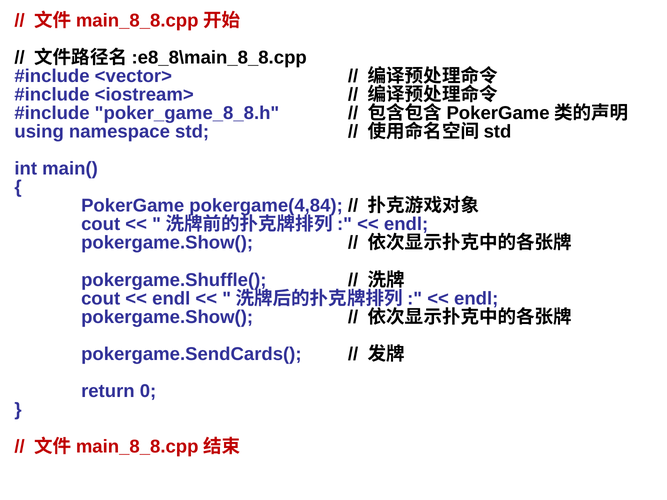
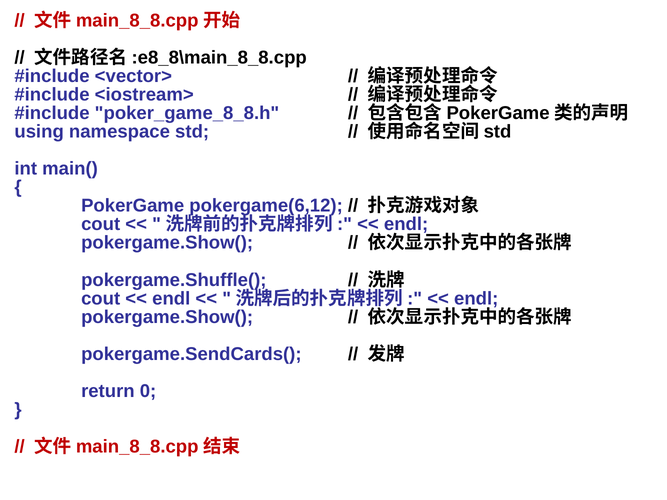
pokergame(4,84: pokergame(4,84 -> pokergame(6,12 (266, 206)
